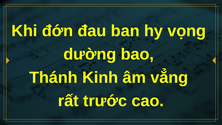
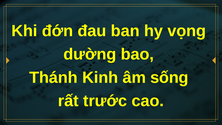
vẳng: vẳng -> sống (169, 77)
